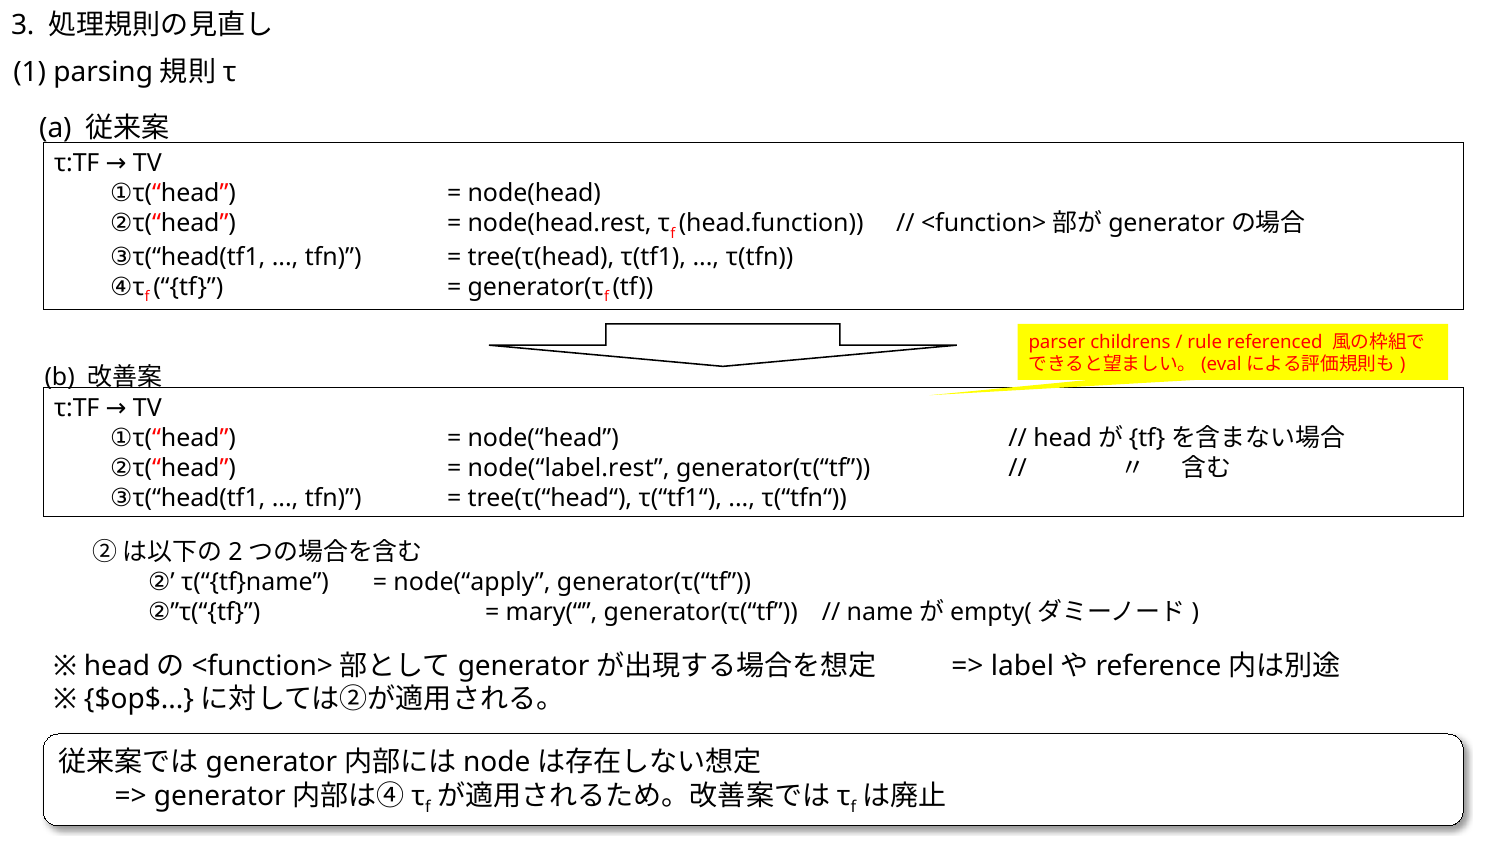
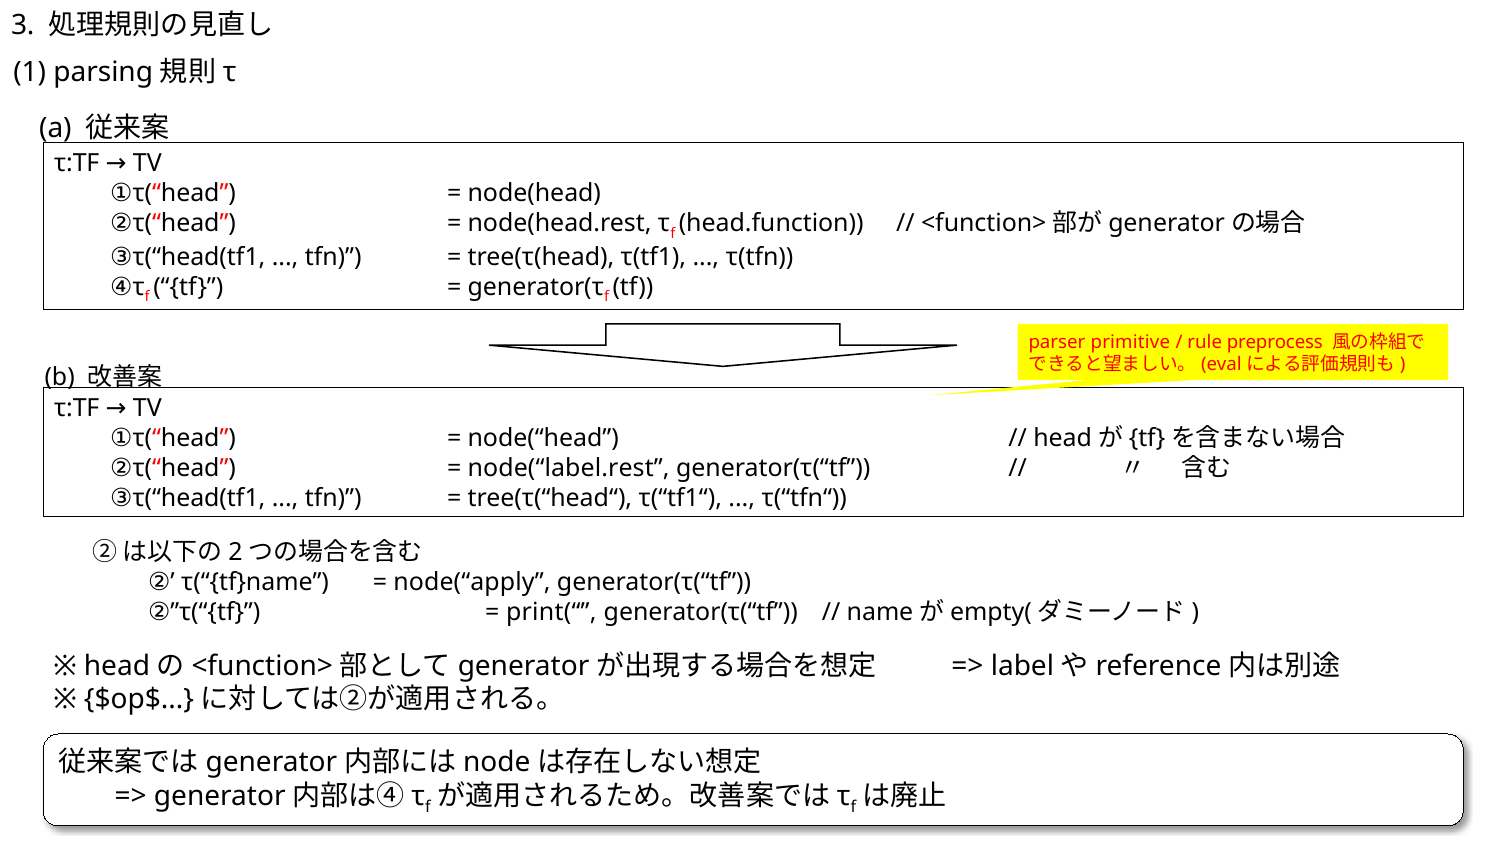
childrens: childrens -> primitive (1130, 342)
referenced: referenced -> preprocess (1275, 342)
mary(“: mary(“ -> print(“ (551, 612)
